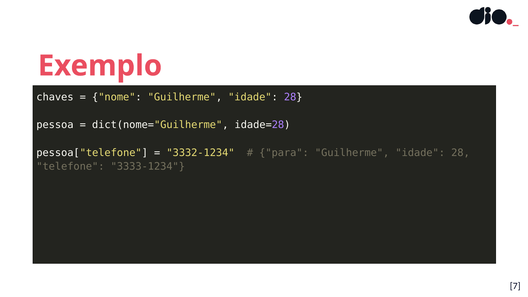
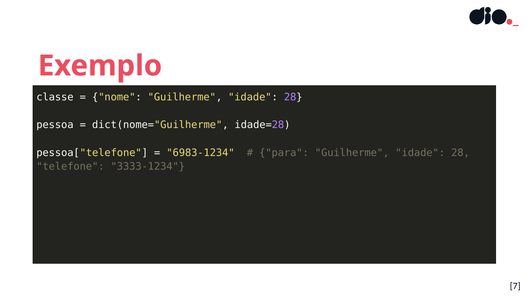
chaves: chaves -> classe (55, 97)
3332-1234: 3332-1234 -> 6983-1234 (200, 153)
